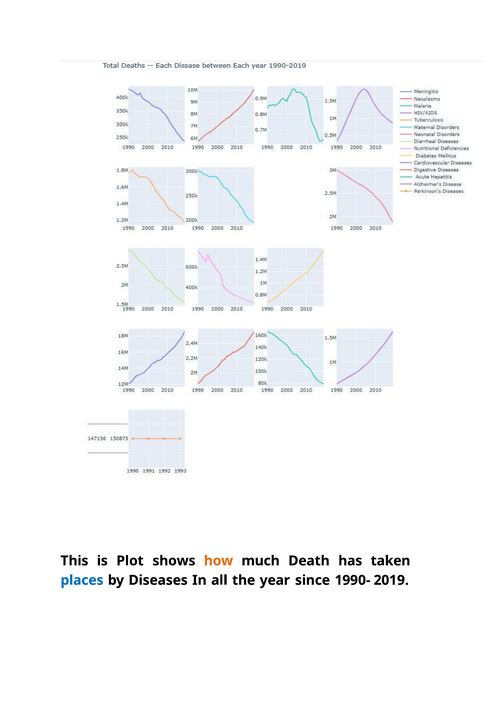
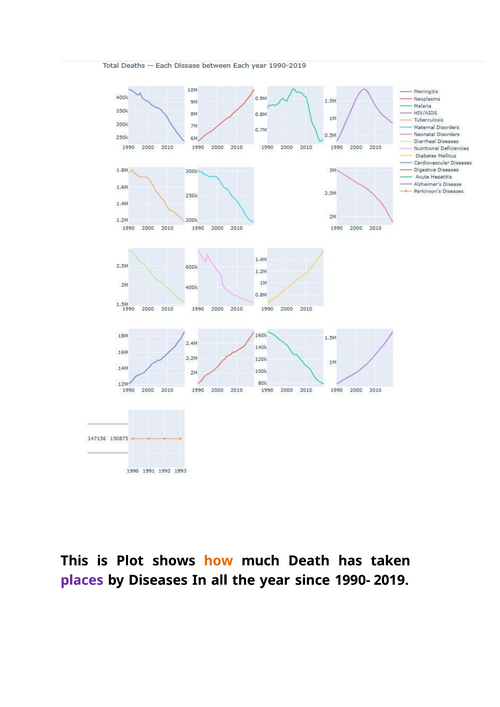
places colour: blue -> purple (82, 581)
